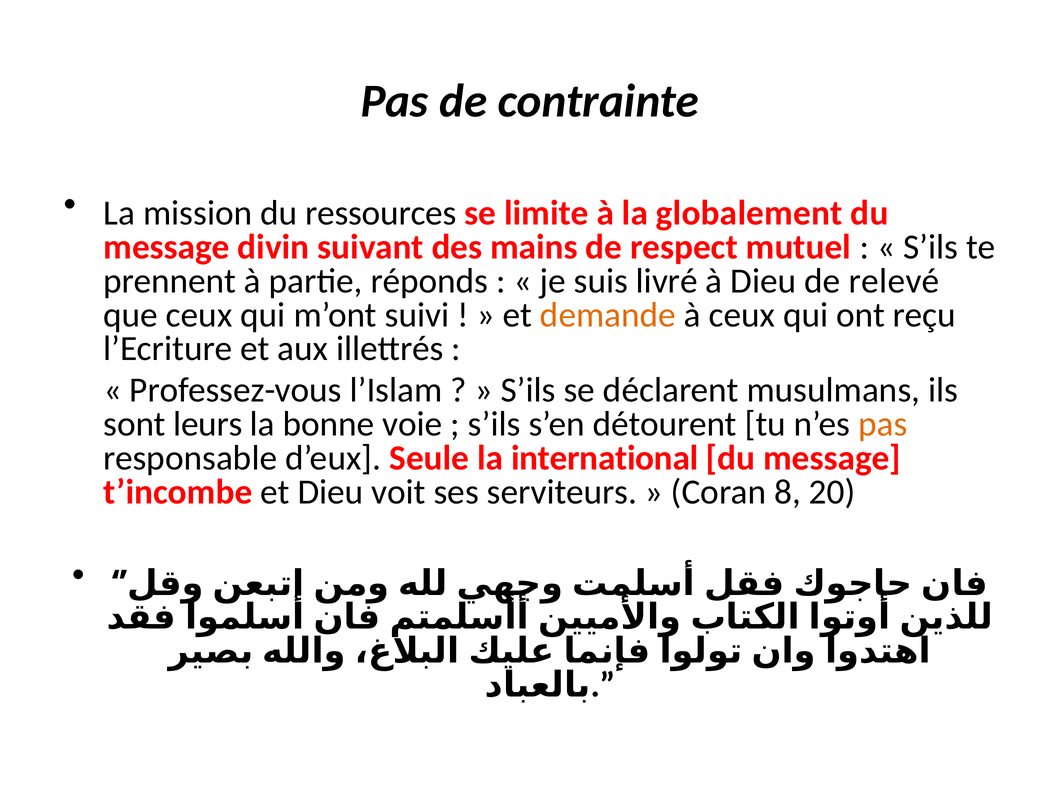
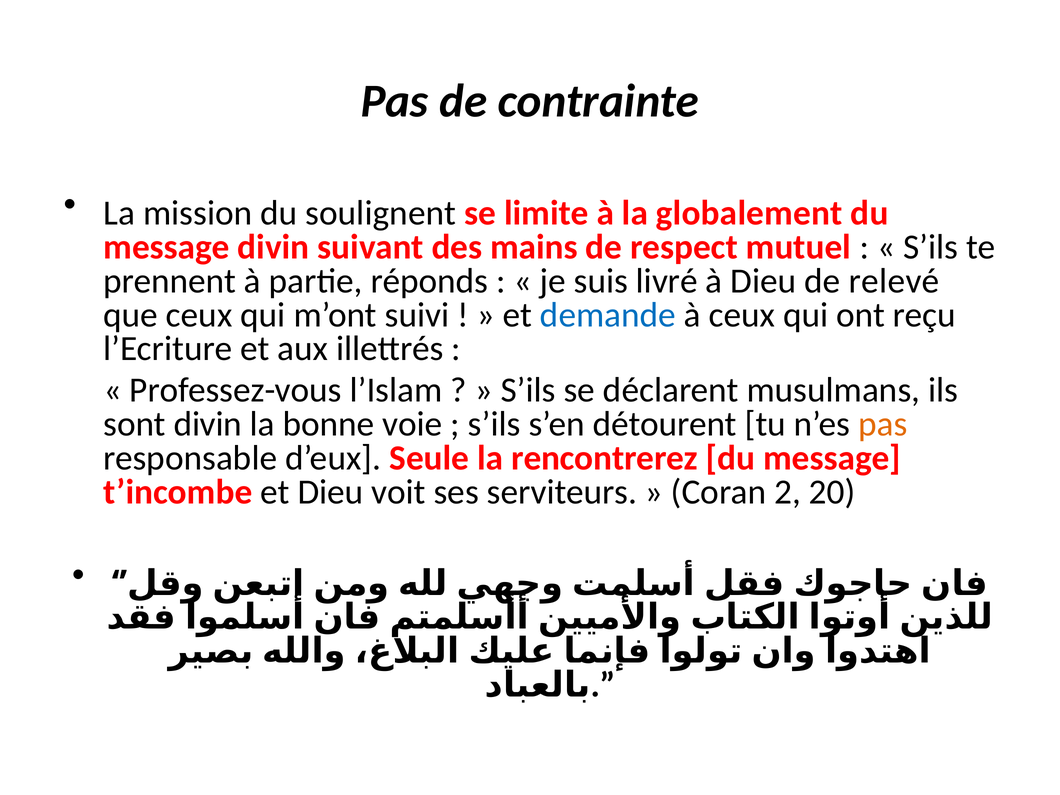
ressources: ressources -> soulignent (381, 213)
demande colour: orange -> blue (608, 315)
sont leurs: leurs -> divin (208, 424)
international: international -> rencontrerez (605, 458)
8: 8 -> 2 (788, 492)
